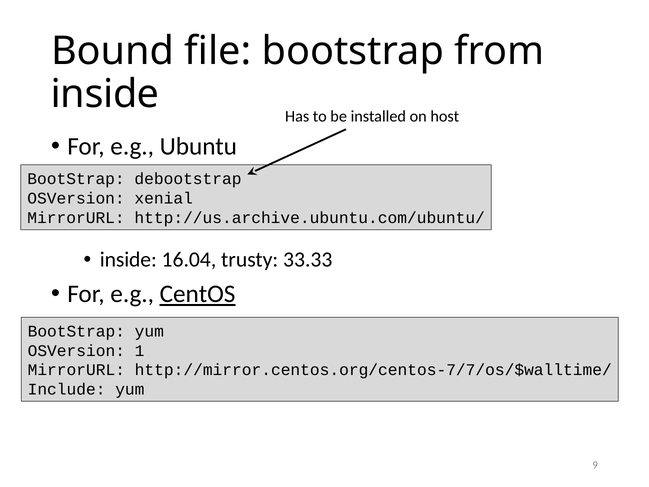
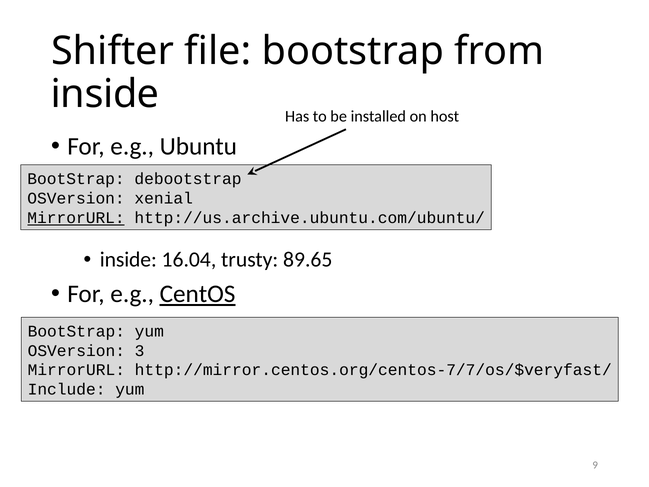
Bound: Bound -> Shifter (113, 51)
MirrorURL underline: none -> present (76, 218)
33.33: 33.33 -> 89.65 (308, 260)
1: 1 -> 3 (140, 350)
http://mirror.centos.org/centos-7/7/os/$walltime/: http://mirror.centos.org/centos-7/7/os/$walltime/ -> http://mirror.centos.org/centos-7/7/os/$veryfast/ (373, 370)
